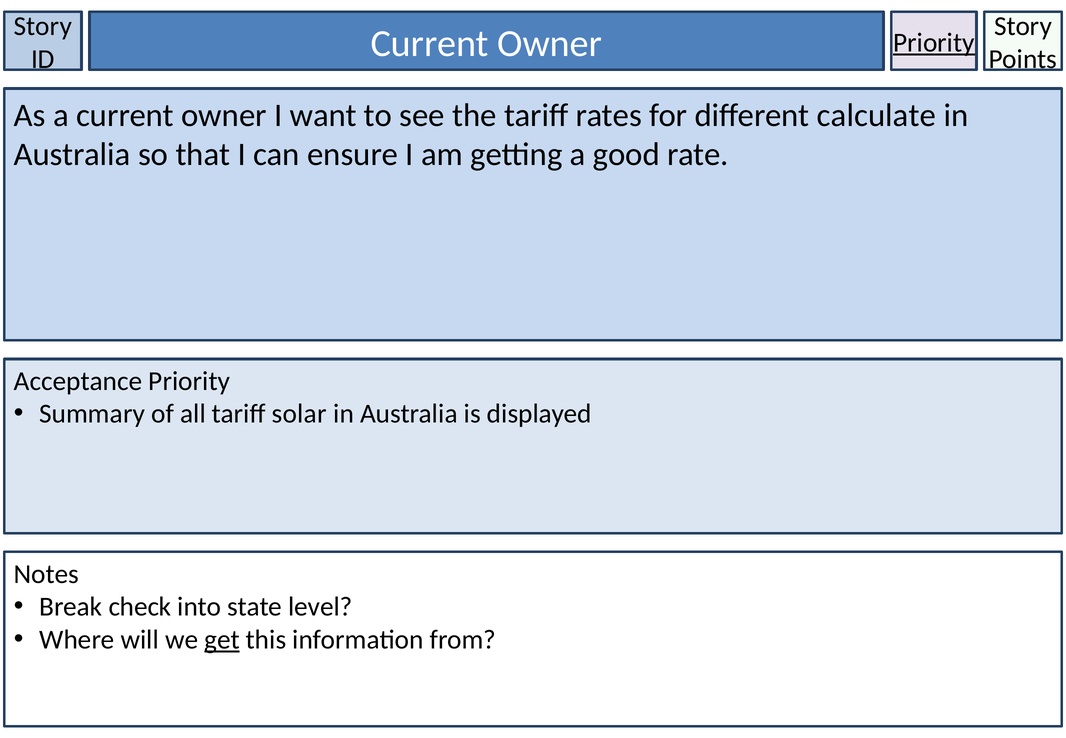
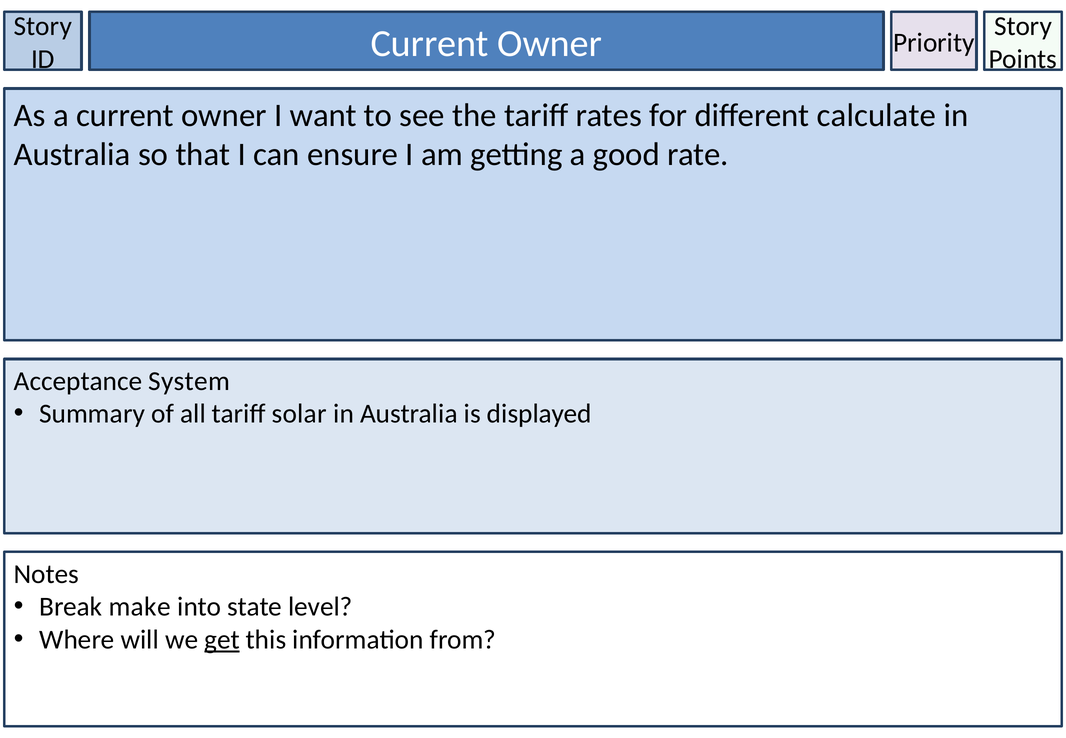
Priority underline: present -> none (934, 43)
Acceptance Priority: Priority -> System (189, 381)
check: check -> make (140, 607)
